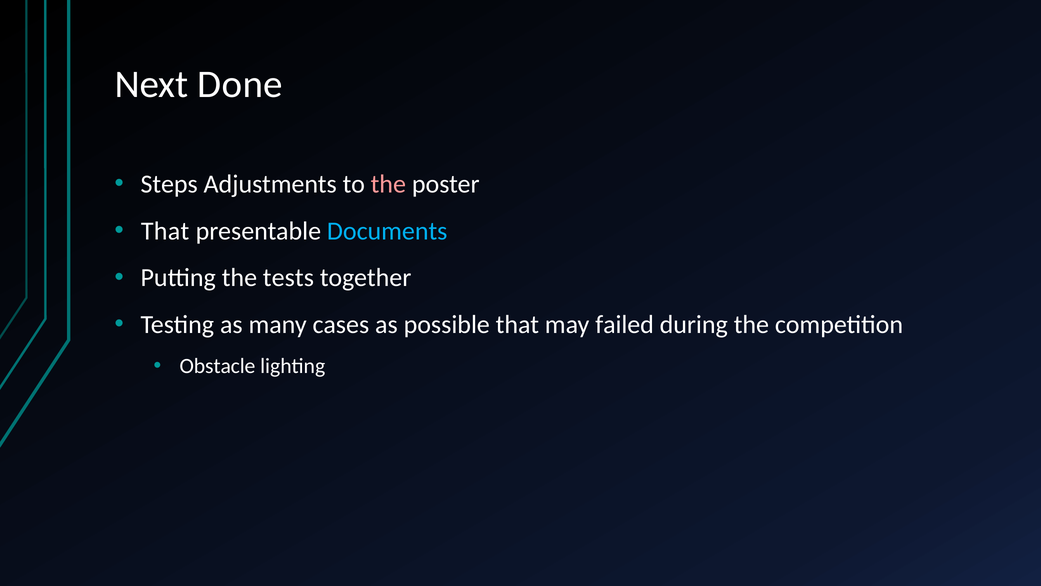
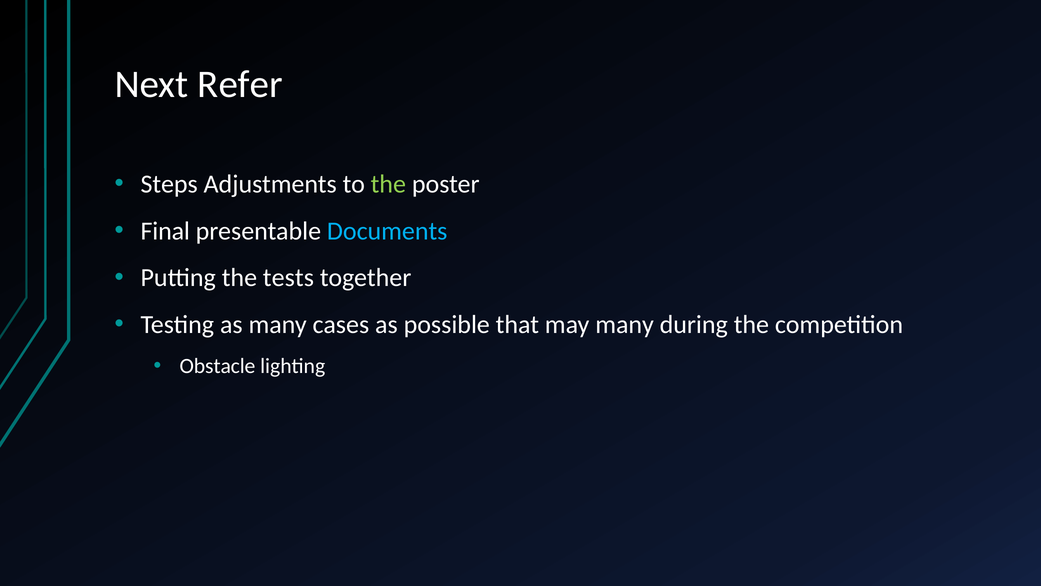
Done: Done -> Refer (240, 84)
the colour: pink -> light green (388, 184)
That: That -> Final (165, 231)
may failed: failed -> many (625, 325)
